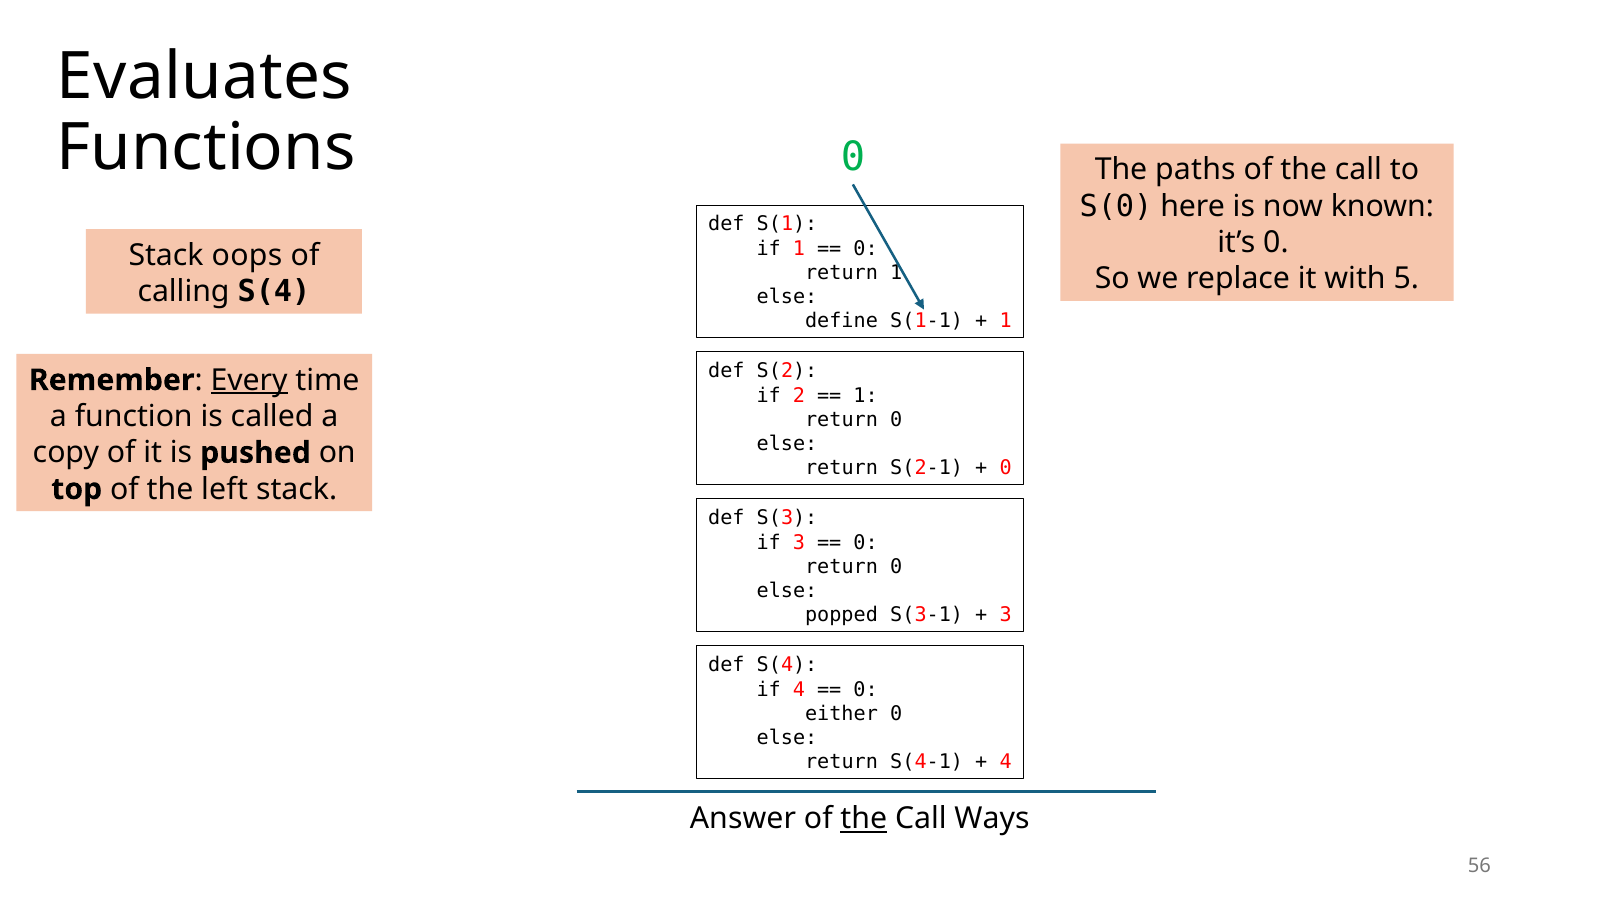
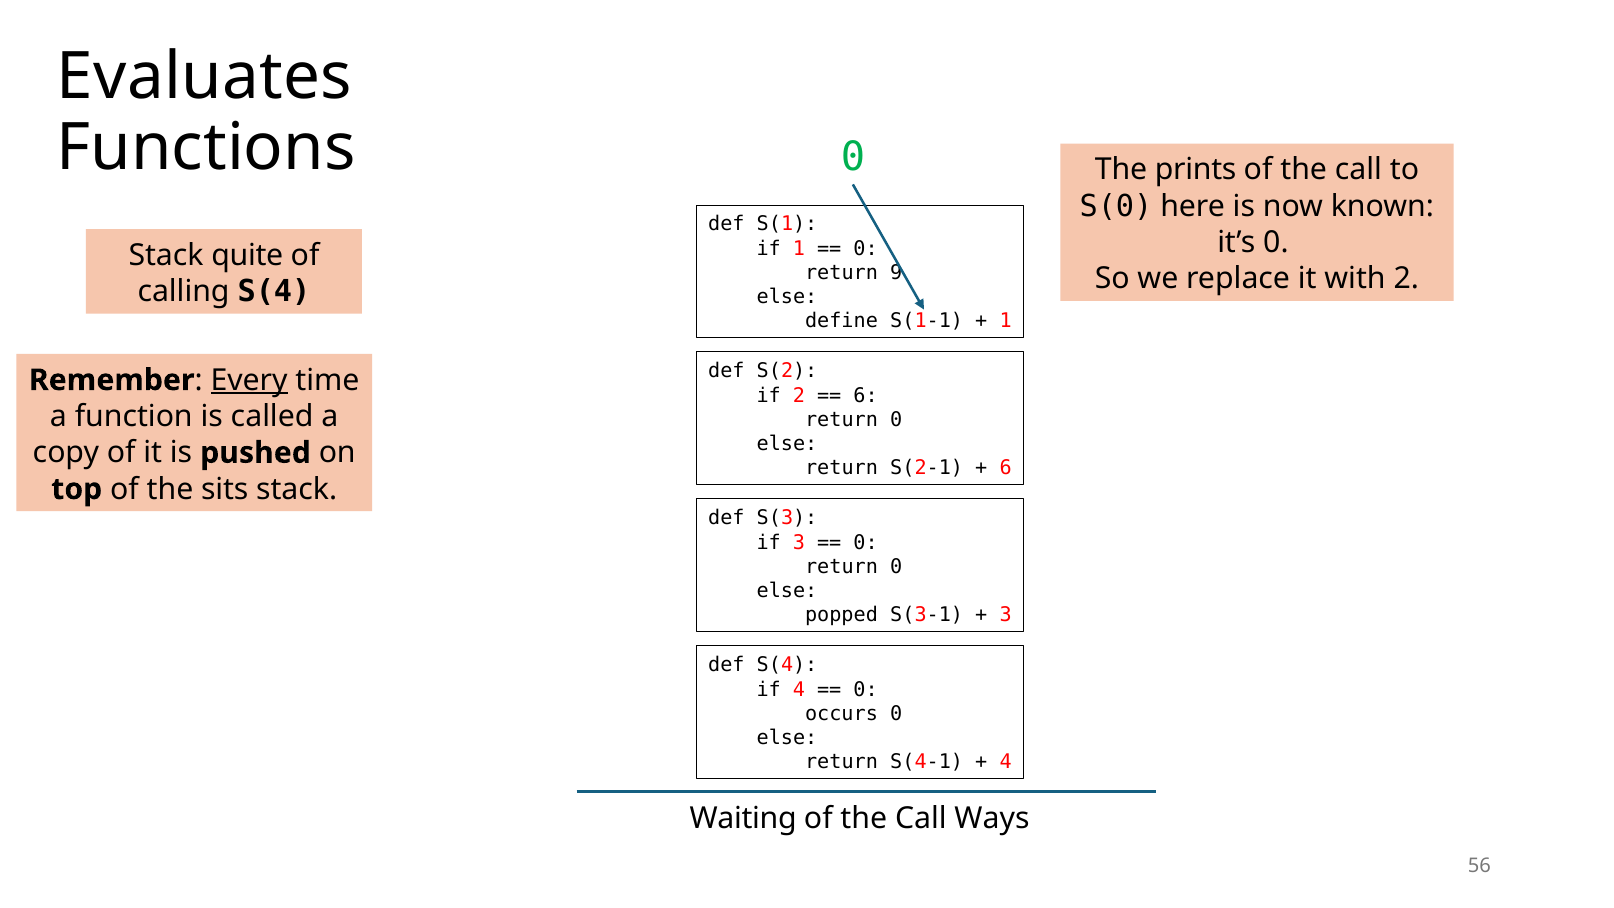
paths: paths -> prints (1196, 170)
oops: oops -> quite (247, 255)
return 1: 1 -> 9 (896, 273)
with 5: 5 -> 2 (1406, 279)
1: 1 -> 6 (866, 395)
0: 0 -> 6 (1006, 468)
left: left -> sits (225, 489)
either: either -> occurs (842, 713)
Answer: Answer -> Waiting (743, 819)
the underline: present -> none (864, 819)
